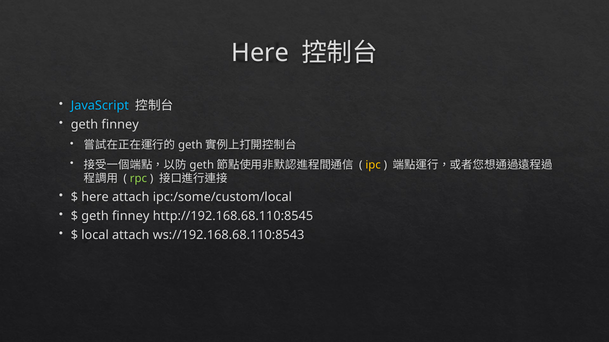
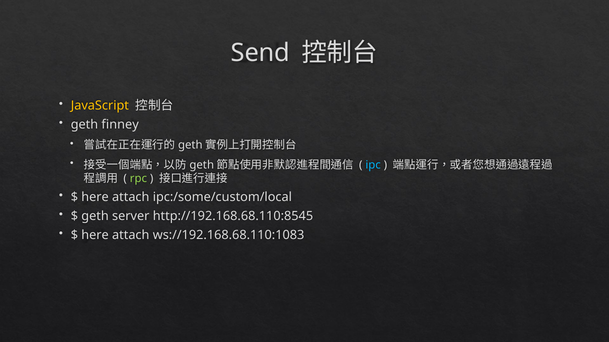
Here: Here -> Send (260, 53)
JavaScript colour: light blue -> yellow (100, 106)
ipc colour: yellow -> light blue (373, 165)
finney: finney -> server (131, 216)
local: local -> here (95, 235)
ws://192.168.68.110:8543: ws://192.168.68.110:8543 -> ws://192.168.68.110:1083 (229, 235)
